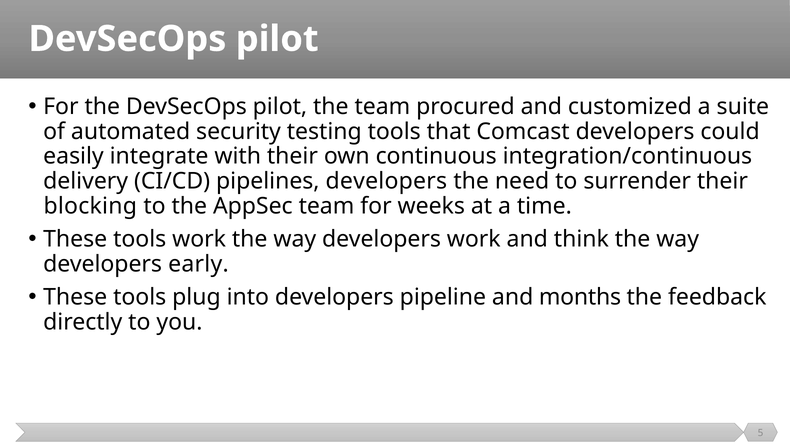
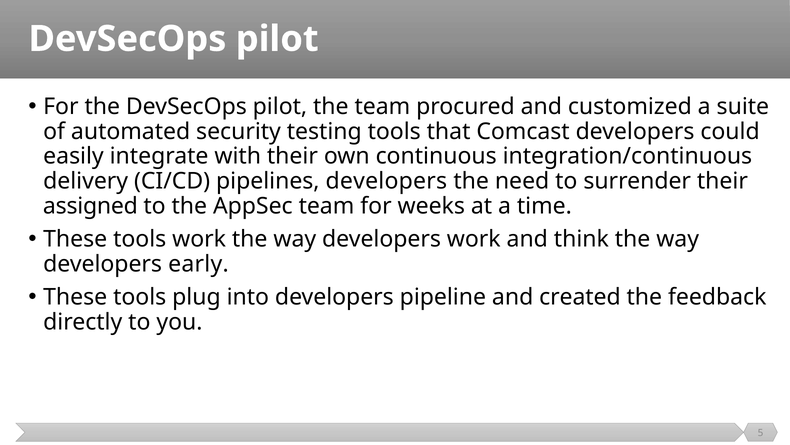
blocking: blocking -> assigned (90, 206)
months: months -> created (580, 297)
